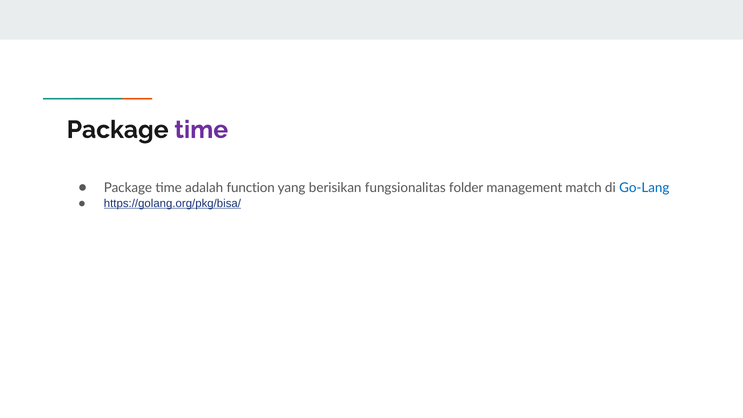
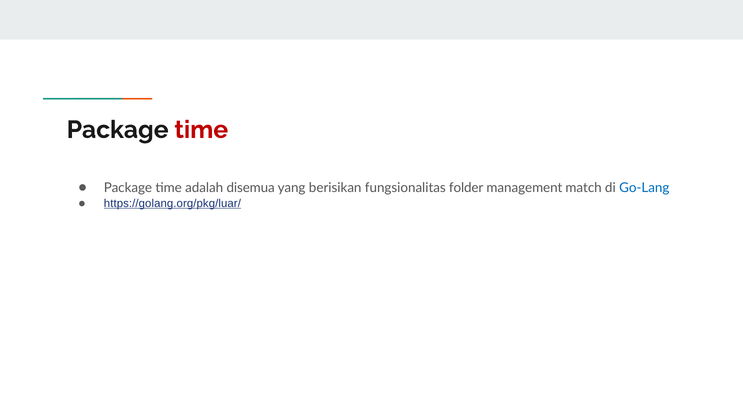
time colour: purple -> red (201, 130)
function: function -> disemua (251, 188)
https://golang.org/pkg/bisa/: https://golang.org/pkg/bisa/ -> https://golang.org/pkg/luar/ (172, 203)
